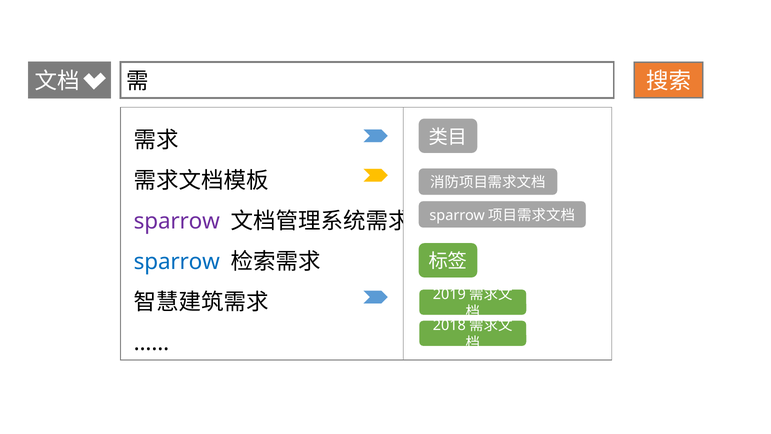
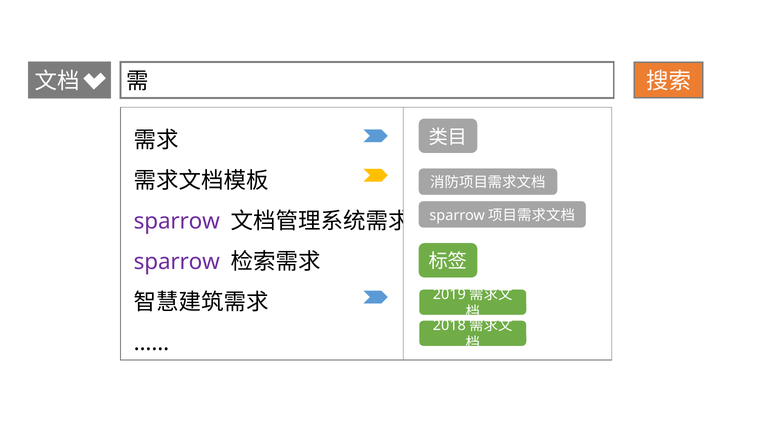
sparrow colour: blue -> purple (177, 262)
